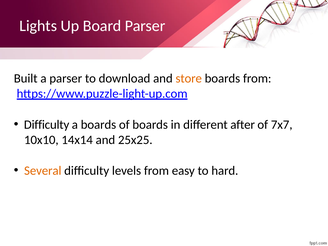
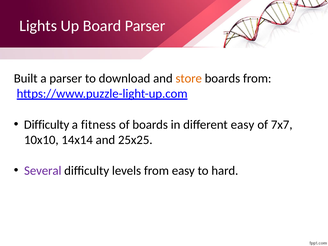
a boards: boards -> fitness (98, 125)
different after: after -> easy (242, 125)
Several colour: orange -> purple (43, 171)
